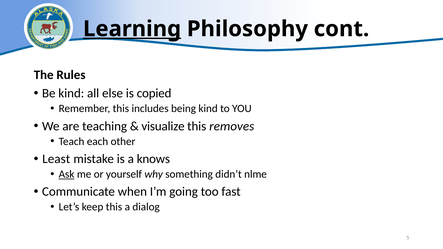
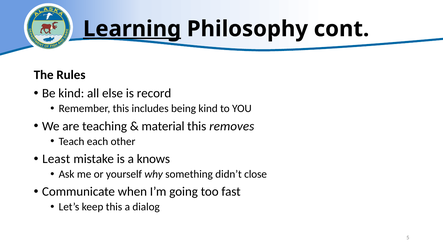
copied: copied -> record (154, 93)
visualize: visualize -> material (163, 126)
Ask underline: present -> none (67, 174)
nlme: nlme -> close (256, 174)
